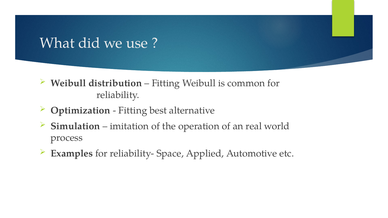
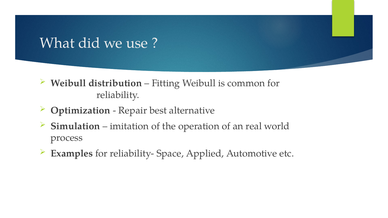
Fitting: Fitting -> Repair (133, 111)
